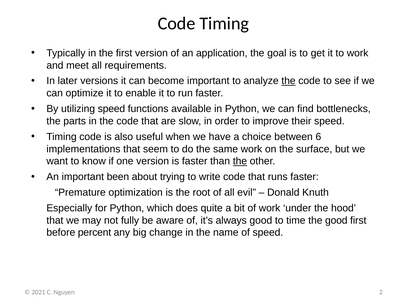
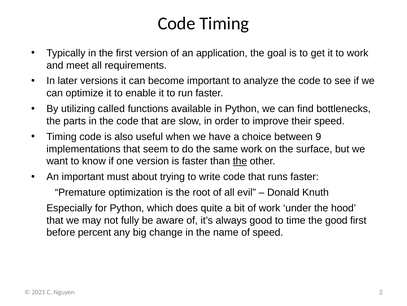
the underline: present -> none (289, 81)
utilizing speed: speed -> called (111, 109)
6: 6 -> 9 (318, 136)
been: been -> must (118, 176)
